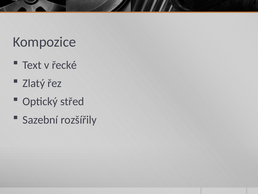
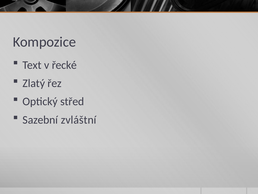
rozšířily: rozšířily -> zvláštní (79, 120)
